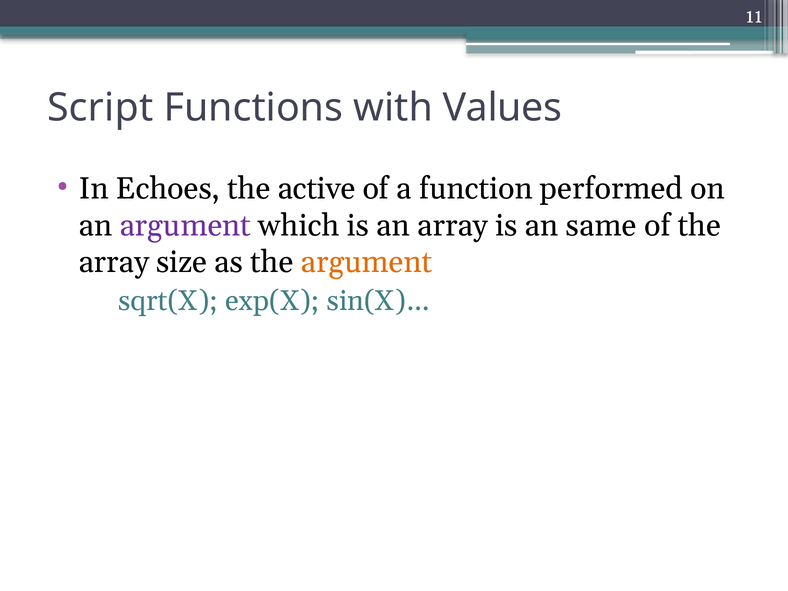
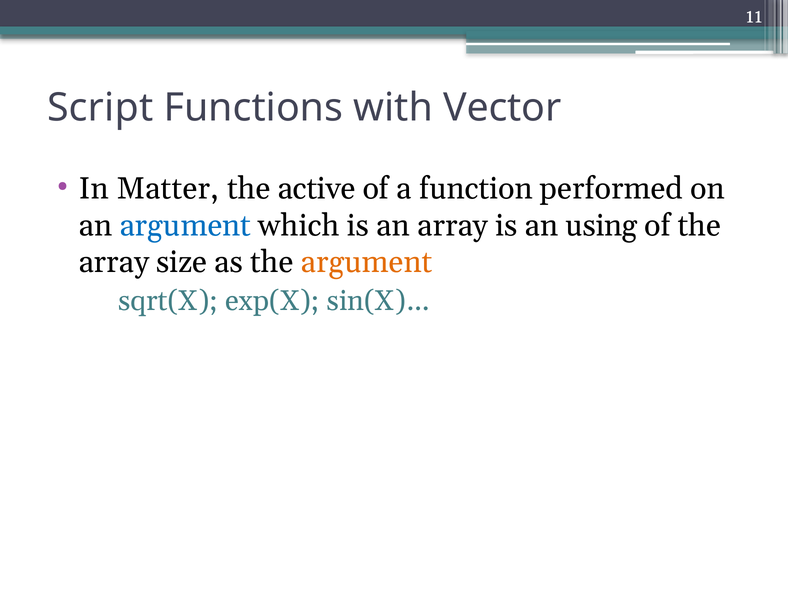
Values: Values -> Vector (502, 108)
Echoes: Echoes -> Matter (168, 189)
argument colour: purple -> blue (185, 225)
same: same -> using (601, 225)
